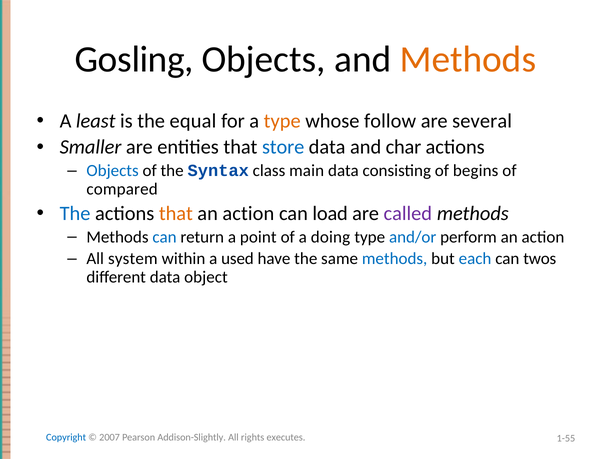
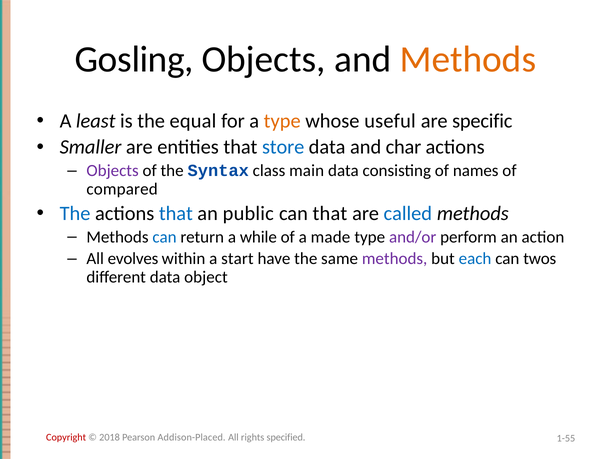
follow: follow -> useful (390, 121)
several: several -> specific (482, 121)
Objects colour: blue -> purple (113, 171)
begins: begins -> names (476, 171)
that colour: orange -> blue (176, 213)
action: action -> public (248, 213)
can load: load -> that (330, 213)
called colour: purple -> blue (408, 213)
point: point -> while (258, 237)
doing: doing -> made (331, 237)
and/or colour: blue -> purple (413, 237)
system: system -> evolves (133, 259)
used: used -> start (237, 259)
methods colour: blue -> purple (395, 259)
Copyright colour: blue -> red (66, 437)
2007: 2007 -> 2018 (110, 437)
Addison-Slightly: Addison-Slightly -> Addison-Placed (192, 437)
executes: executes -> specified (286, 437)
